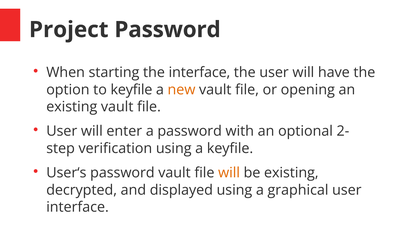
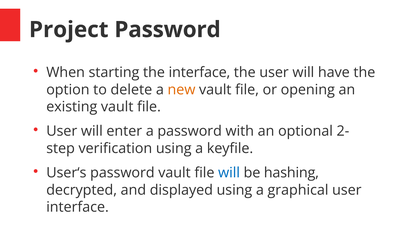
to keyfile: keyfile -> delete (131, 90)
will colour: orange -> blue (229, 173)
be existing: existing -> hashing (291, 173)
